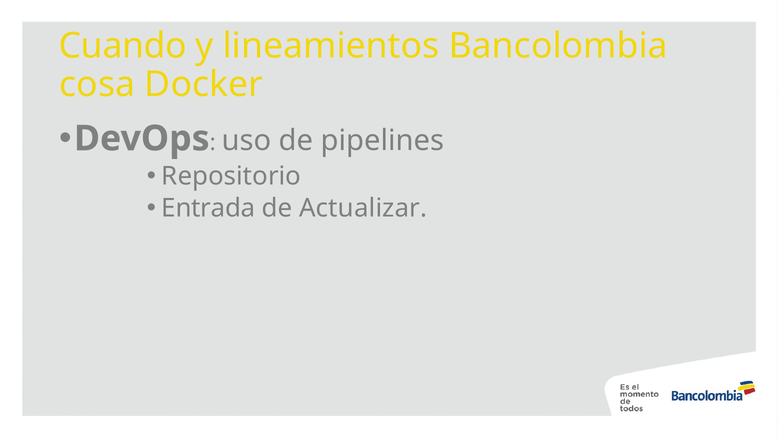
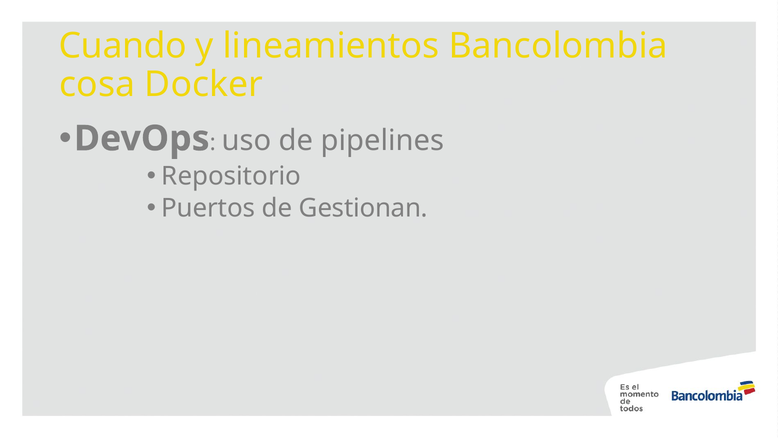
Entrada: Entrada -> Puertos (208, 208)
Actualizar: Actualizar -> Gestionan (363, 208)
